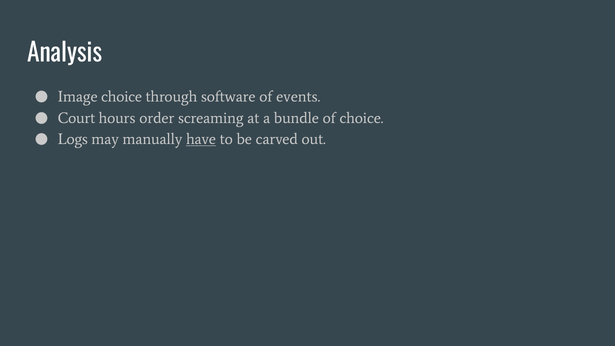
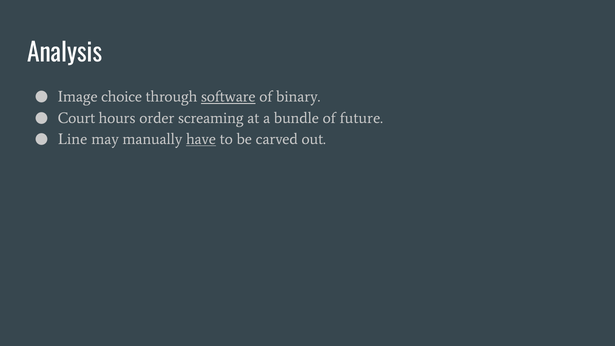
software underline: none -> present (228, 97)
events: events -> binary (298, 97)
of choice: choice -> future (361, 118)
Logs: Logs -> Line (73, 139)
